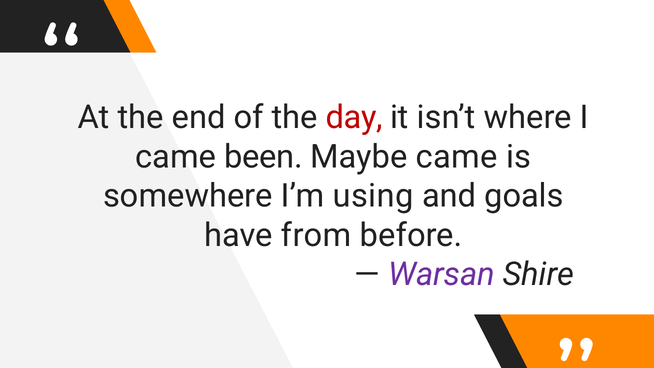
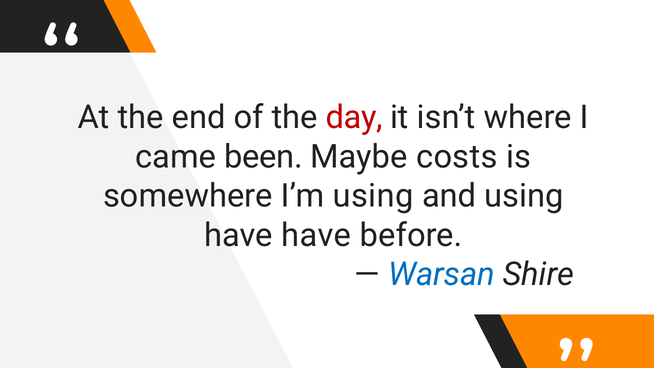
Maybe came: came -> costs (457, 157)
and goals: goals -> using (524, 196)
have from: from -> have (316, 235)
Warsan colour: purple -> blue (441, 274)
